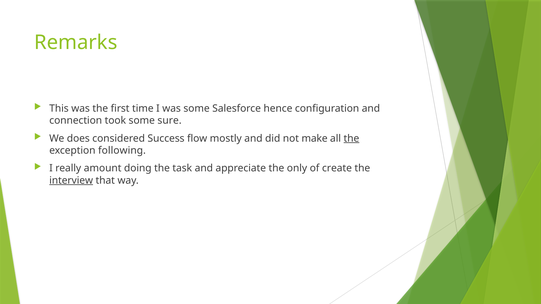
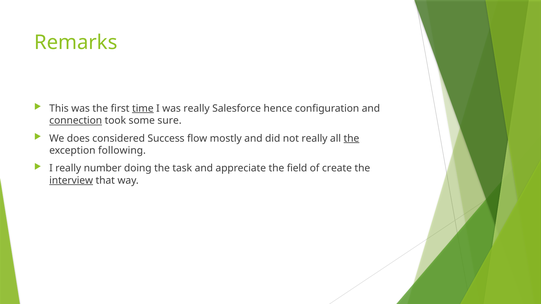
time underline: none -> present (143, 108)
was some: some -> really (197, 108)
connection underline: none -> present (76, 121)
not make: make -> really (315, 138)
amount: amount -> number (103, 168)
only: only -> field (297, 168)
